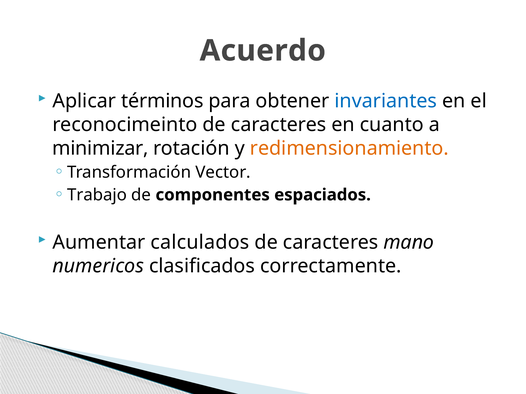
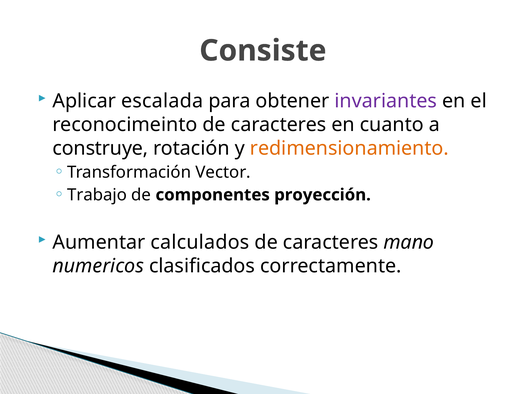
Acuerdo: Acuerdo -> Consiste (263, 51)
términos: términos -> escalada (162, 101)
invariantes colour: blue -> purple (386, 101)
minimizar: minimizar -> construye (100, 148)
espaciados: espaciados -> proyección (323, 195)
